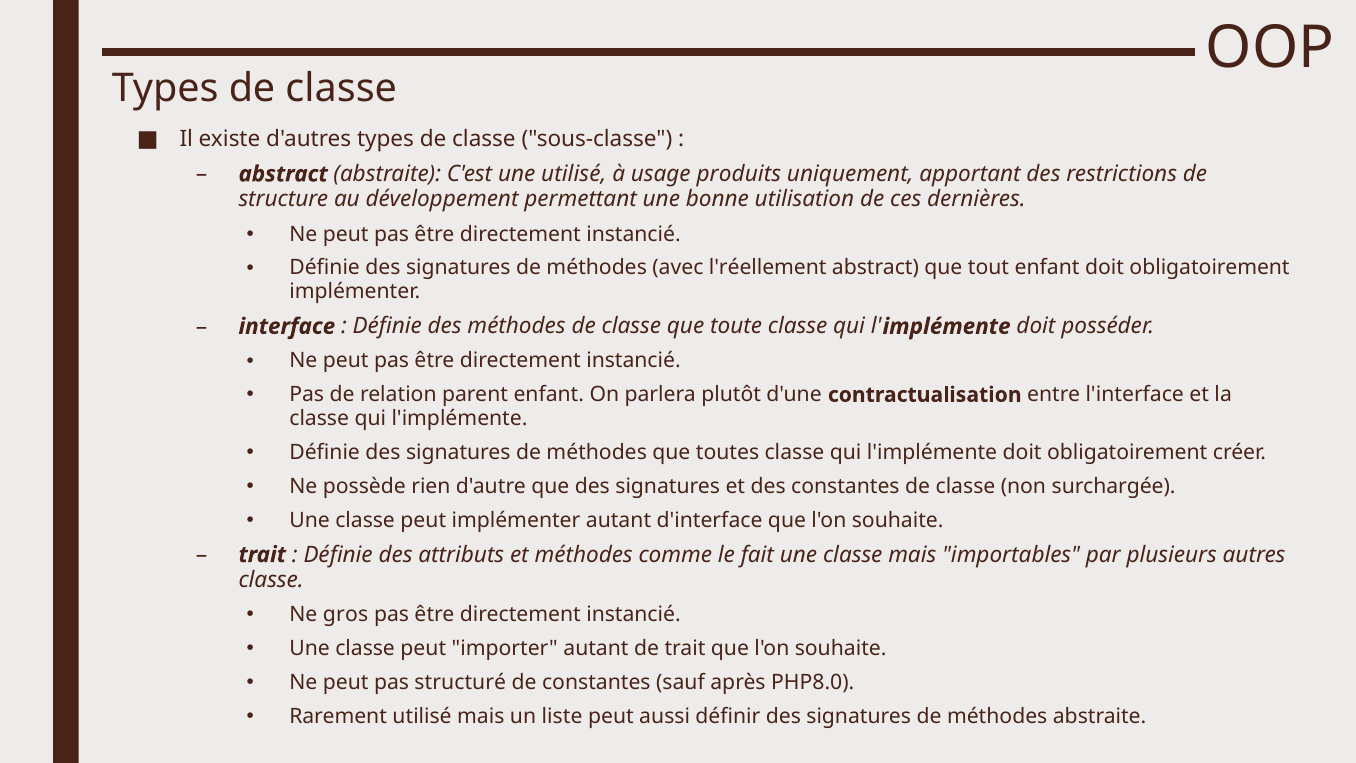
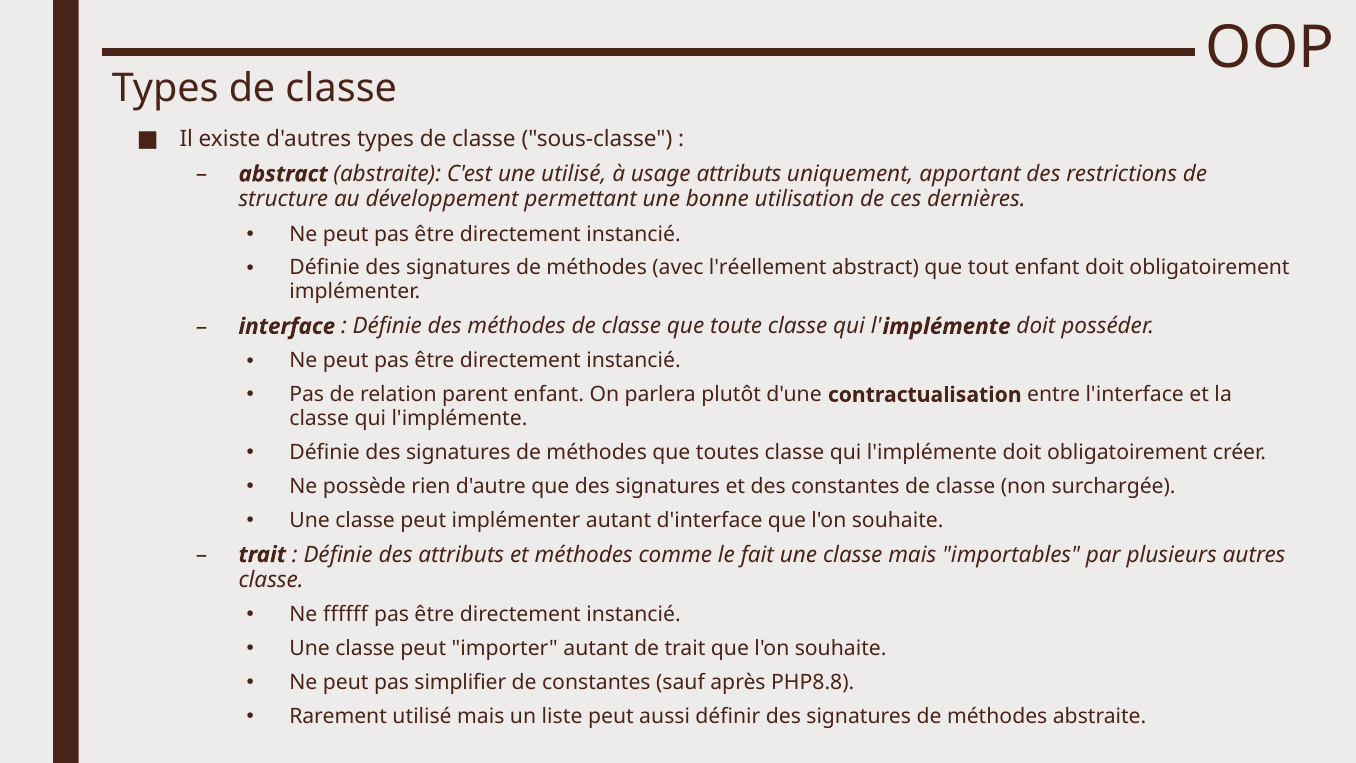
usage produits: produits -> attributs (739, 174)
gros: gros -> ffffff (346, 615)
structuré: structuré -> simplifier (460, 682)
PHP8.0: PHP8.0 -> PHP8.8 (813, 682)
